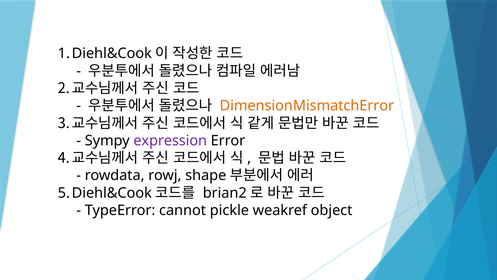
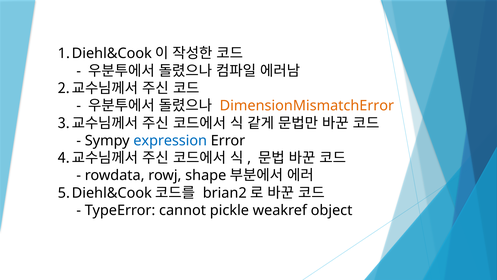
expression colour: purple -> blue (170, 140)
